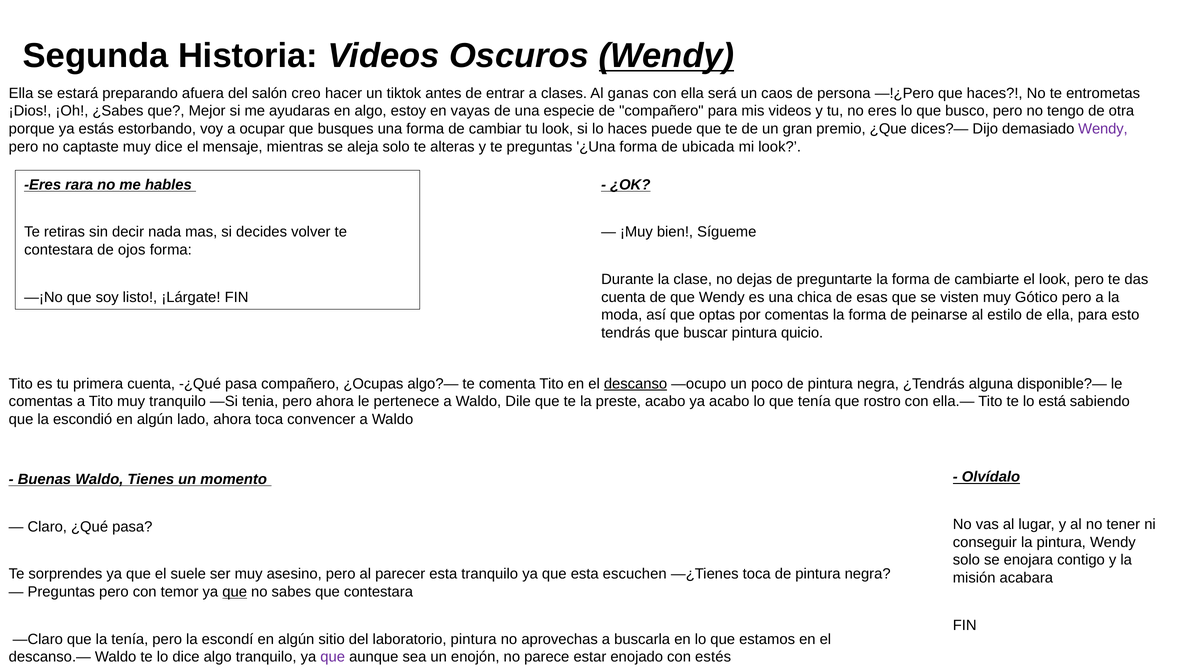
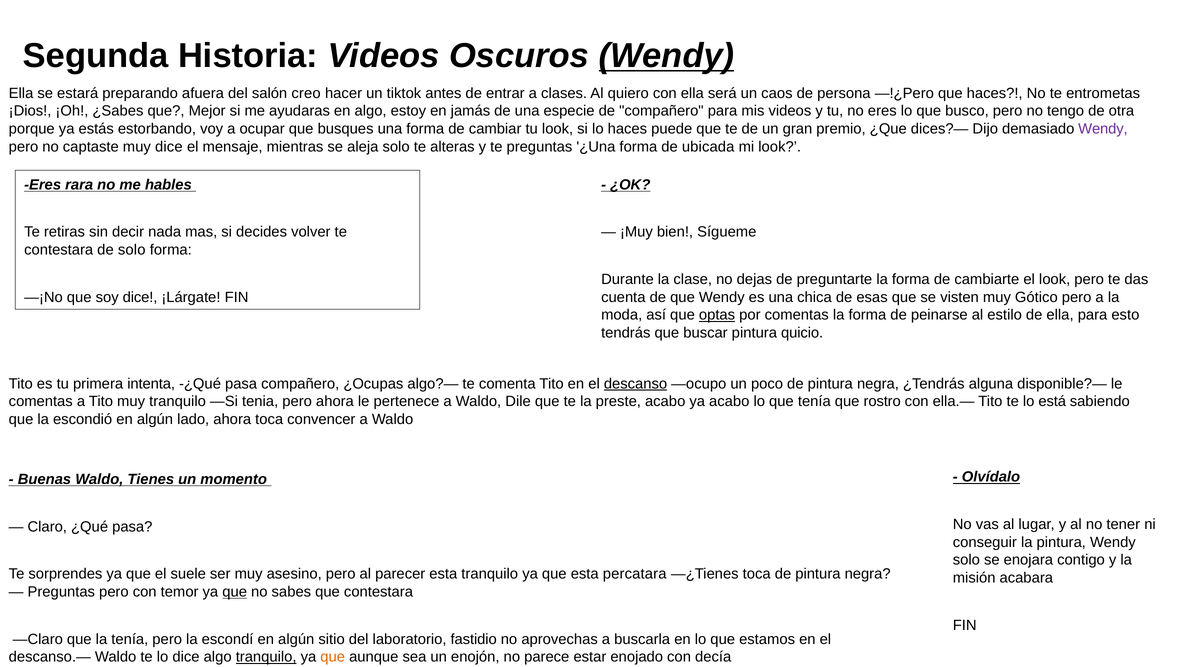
ganas: ganas -> quiero (628, 93)
vayas: vayas -> jamás (470, 111)
de ojos: ojos -> solo (132, 250)
soy listo: listo -> dice (140, 297)
optas underline: none -> present (717, 315)
primera cuenta: cuenta -> intenta (151, 383)
escuchen: escuchen -> percatara (635, 574)
laboratorio pintura: pintura -> fastidio (474, 639)
tranquilo underline: none -> present (266, 657)
que colour: purple -> orange (333, 657)
estés: estés -> decía (713, 657)
